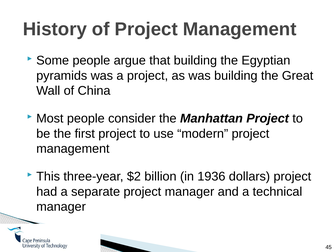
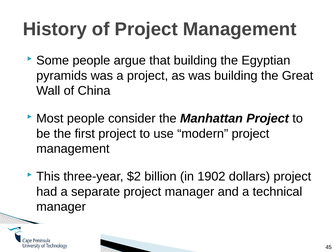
1936: 1936 -> 1902 (211, 176)
